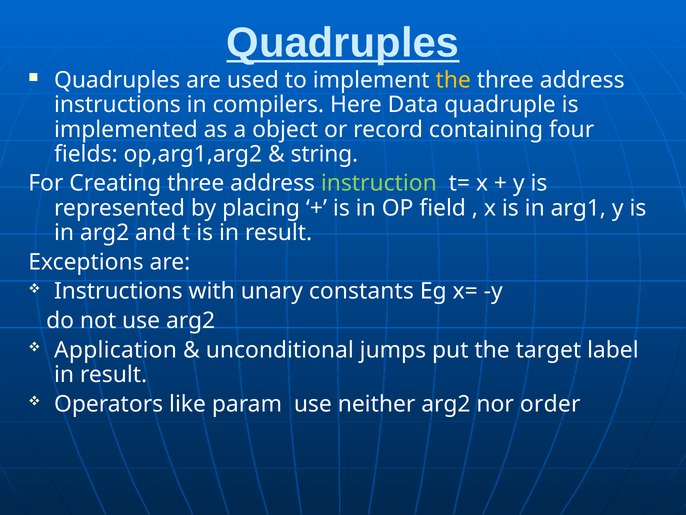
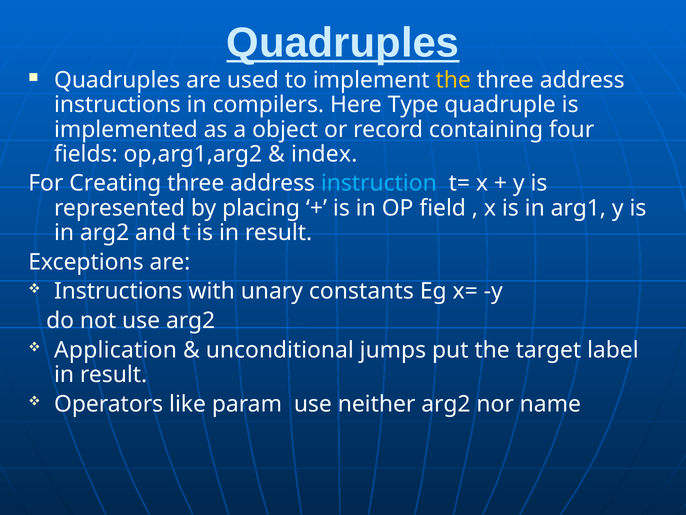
Data: Data -> Type (413, 105)
string: string -> index (324, 154)
instruction colour: light green -> light blue (379, 183)
order: order -> name (550, 404)
